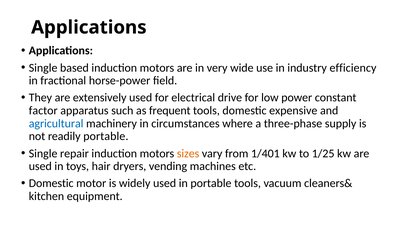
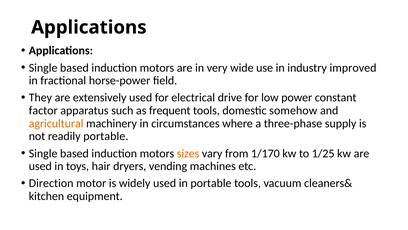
efficiency: efficiency -> improved (353, 68)
expensive: expensive -> somehow (293, 110)
agricultural colour: blue -> orange (56, 123)
repair: repair -> based (74, 153)
1/401: 1/401 -> 1/170 (265, 153)
Domestic: Domestic -> Direction (51, 183)
